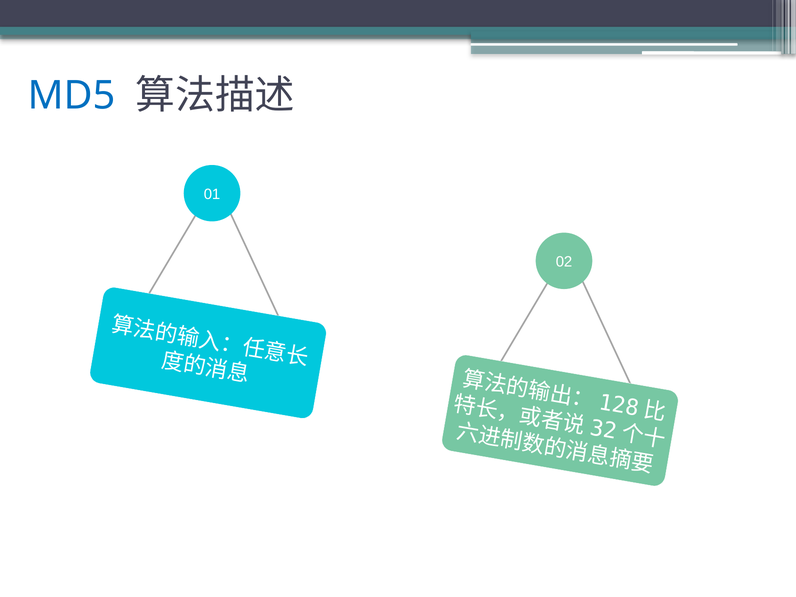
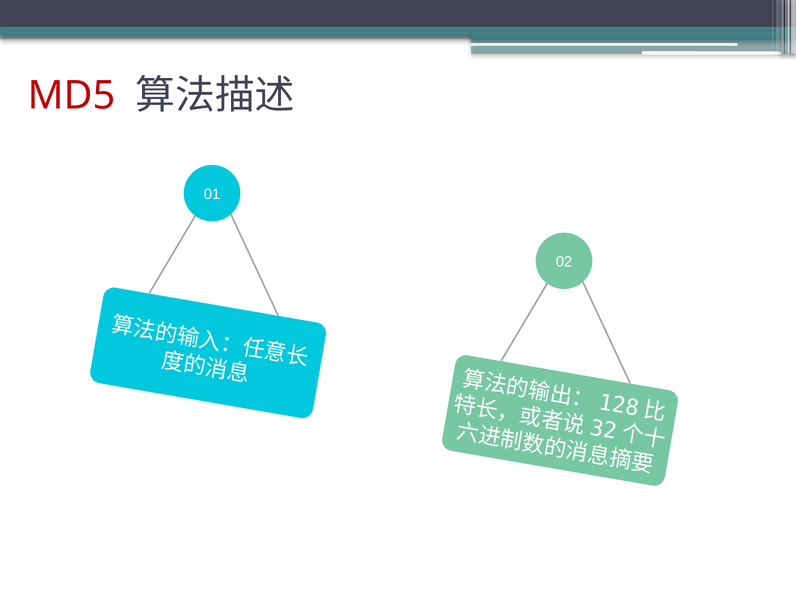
MD5 colour: blue -> red (72, 96)
